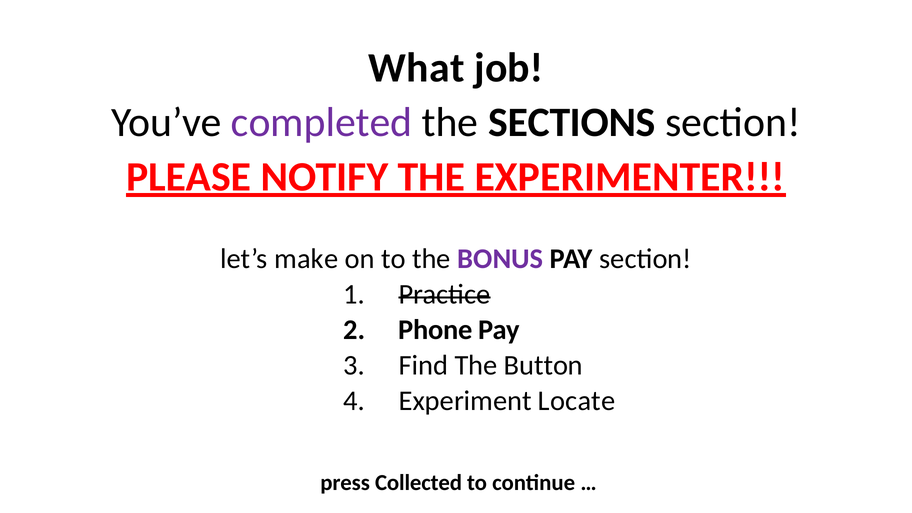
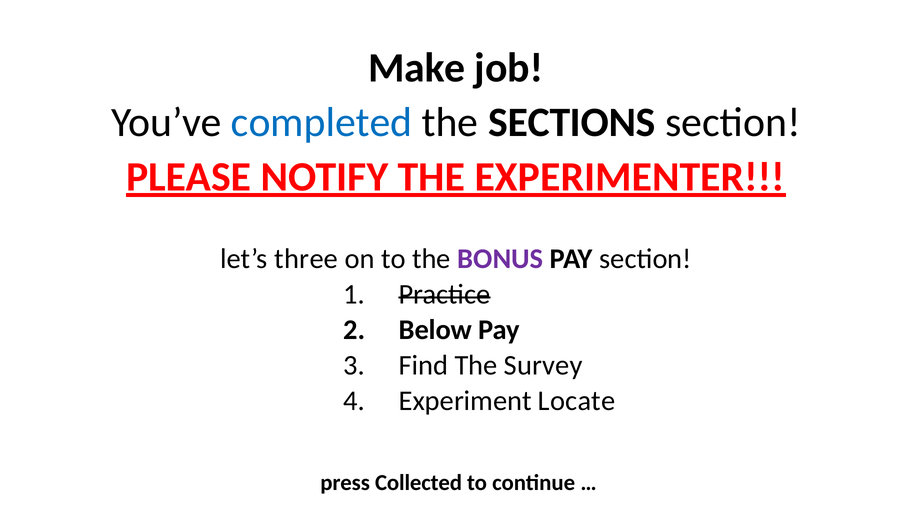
What: What -> Make (417, 68)
completed colour: purple -> blue (322, 122)
make: make -> three (306, 259)
Phone: Phone -> Below (435, 330)
Button: Button -> Survey (543, 365)
